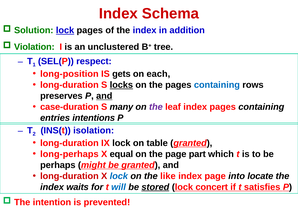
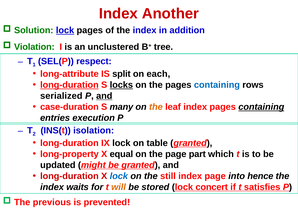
Schema: Schema -> Another (170, 13)
long-position: long-position -> long-attribute (69, 74)
gets: gets -> split (121, 74)
long-duration underline: none -> present (69, 85)
preserves: preserves -> serialized (61, 96)
the colour: purple -> orange (156, 107)
containing underline: none -> present (261, 107)
intentions: intentions -> execution (94, 118)
long-perhaps: long-perhaps -> long-property (69, 154)
perhaps: perhaps -> updated (58, 165)
like: like -> still (168, 176)
locate: locate -> hence (260, 176)
will colour: blue -> orange (119, 187)
stored underline: present -> none (155, 187)
intention: intention -> previous (52, 202)
